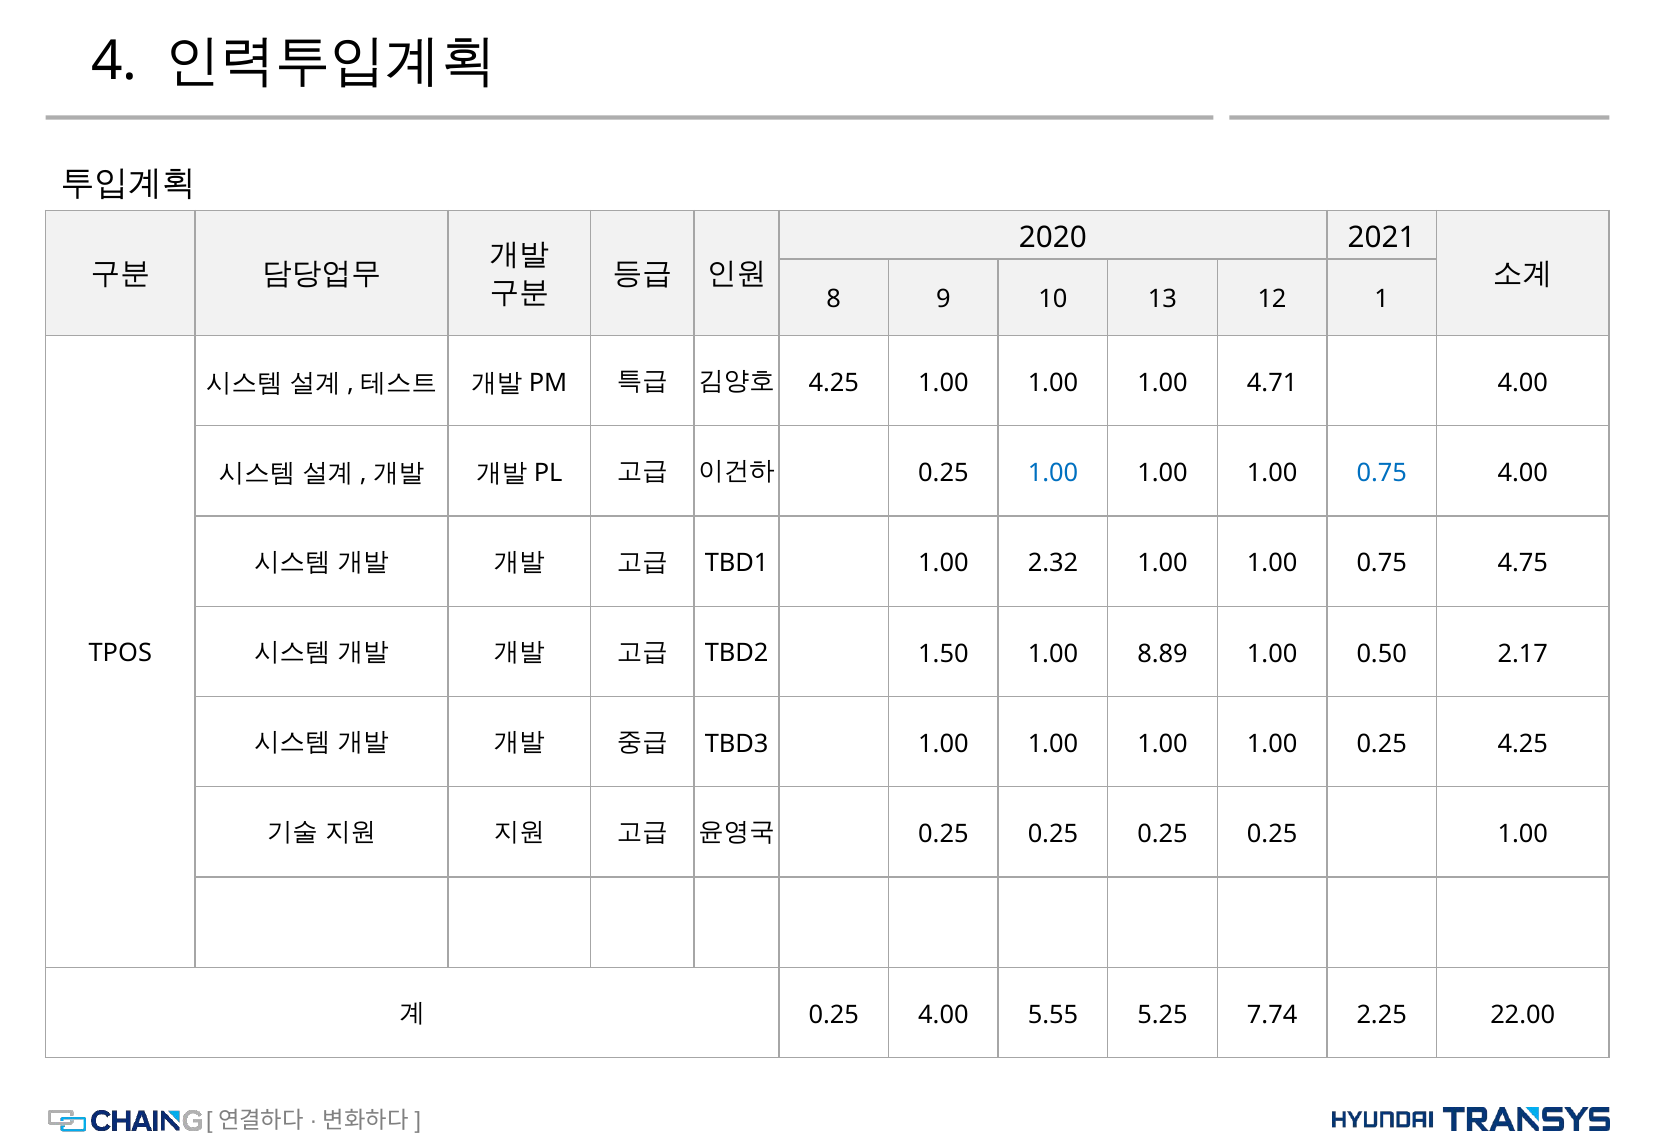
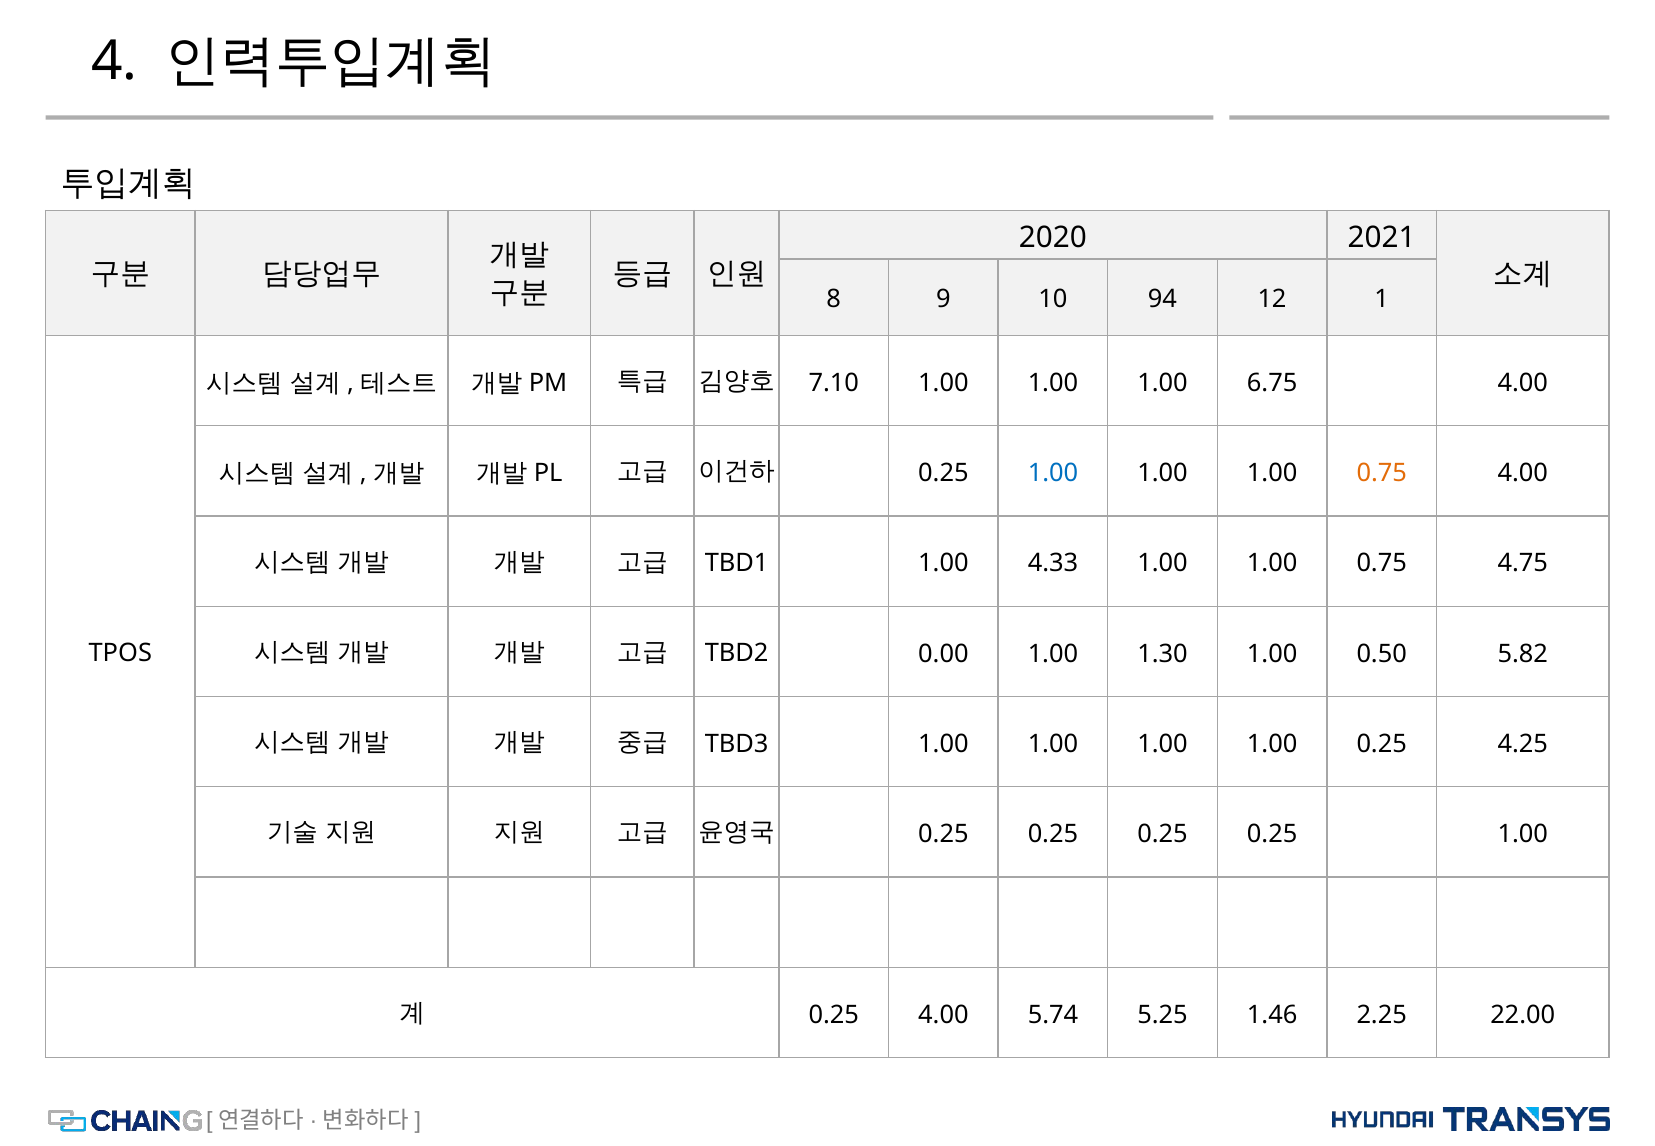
13: 13 -> 94 (1162, 299)
4.25: 4.25 -> 7.10 (834, 383)
4.71: 4.71 -> 6.75 (1272, 383)
0.75 colour: blue -> orange (1382, 473)
2.32: 2.32 -> 4.33 (1053, 563)
1.50: 1.50 -> 0.00 (943, 654)
8.89: 8.89 -> 1.30 (1163, 654)
2.17: 2.17 -> 5.82 (1523, 654)
5.55: 5.55 -> 5.74 (1053, 1014)
7.74: 7.74 -> 1.46 (1272, 1014)
